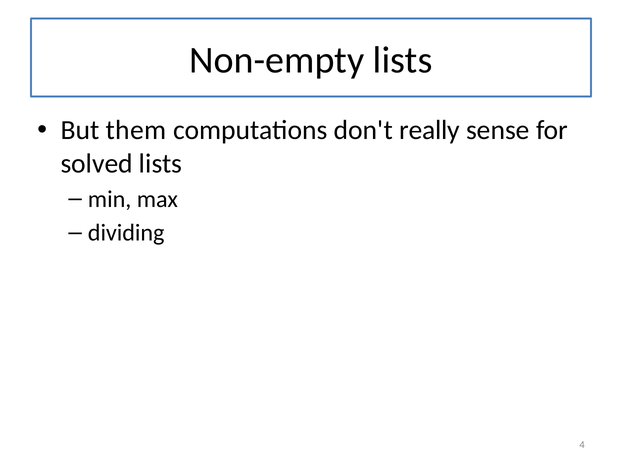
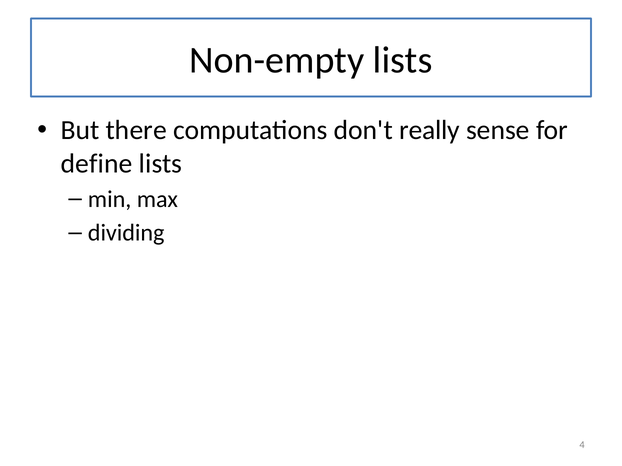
them: them -> there (136, 130)
solved: solved -> define (97, 164)
